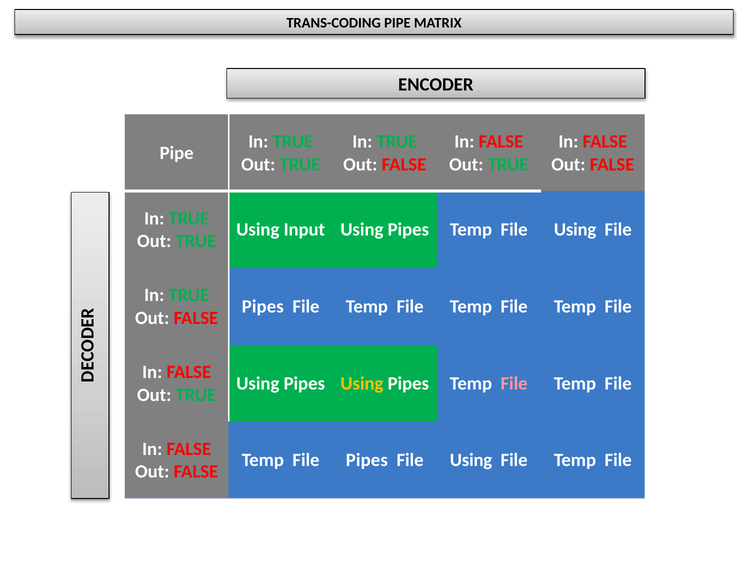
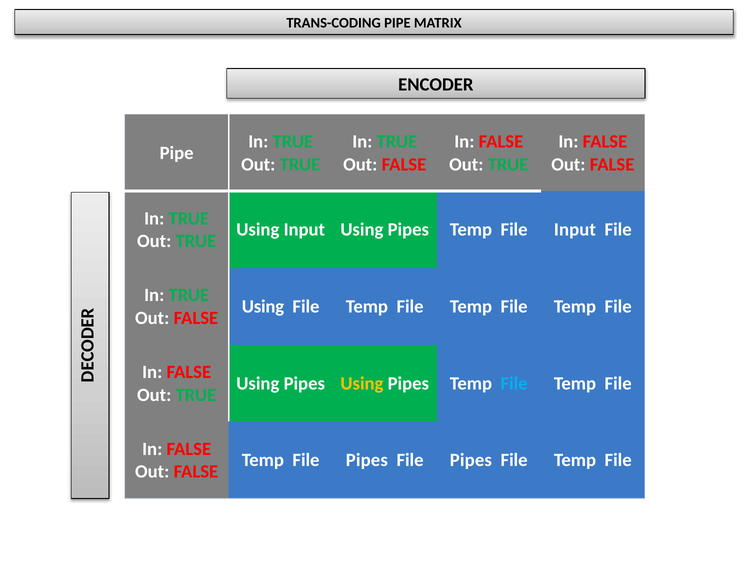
Temp File Using: Using -> Input (575, 230)
Pipes: Pipes -> Using (263, 307)
File colour: pink -> light blue (514, 383)
Using: Using -> Pipes (471, 460)
